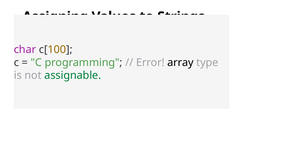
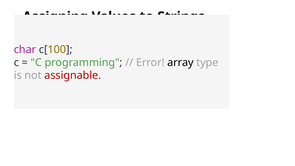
assignable colour: green -> red (73, 75)
